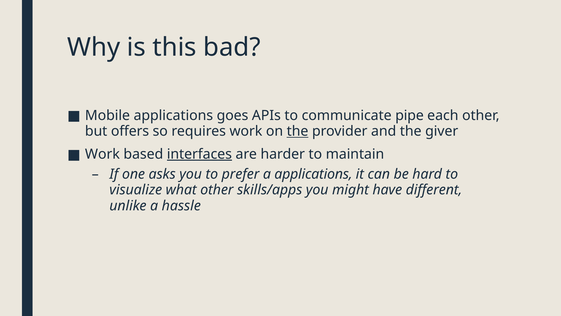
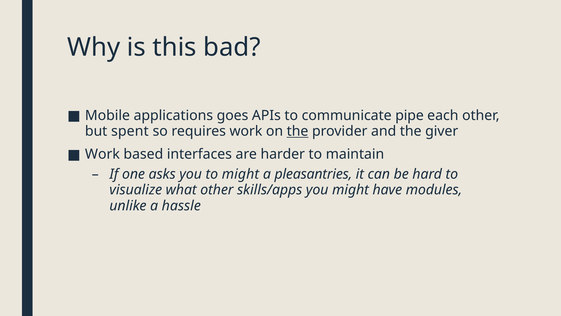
offers: offers -> spent (130, 131)
interfaces underline: present -> none (199, 154)
to prefer: prefer -> might (240, 174)
a applications: applications -> pleasantries (313, 174)
different: different -> modules (434, 190)
